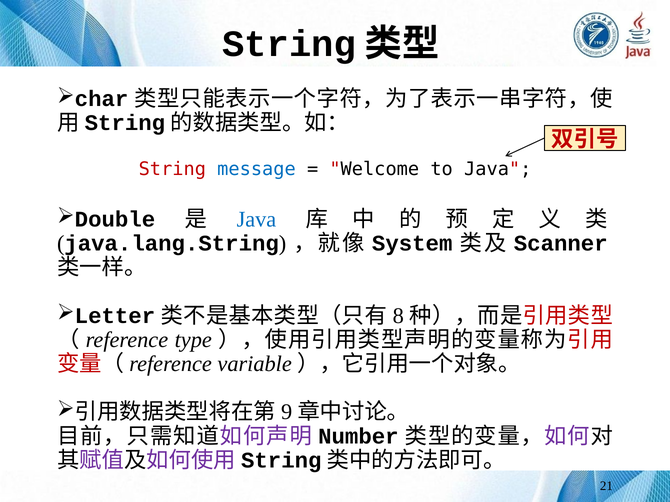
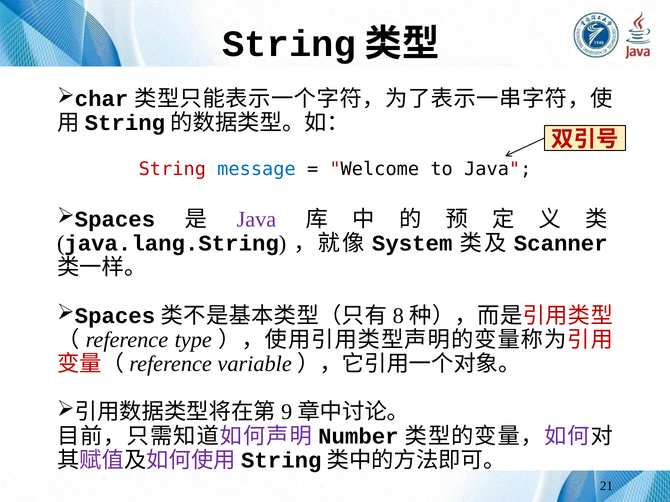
Double: Double -> Spaces (115, 220)
Java colour: blue -> purple (256, 220)
Letter: Letter -> Spaces (115, 316)
